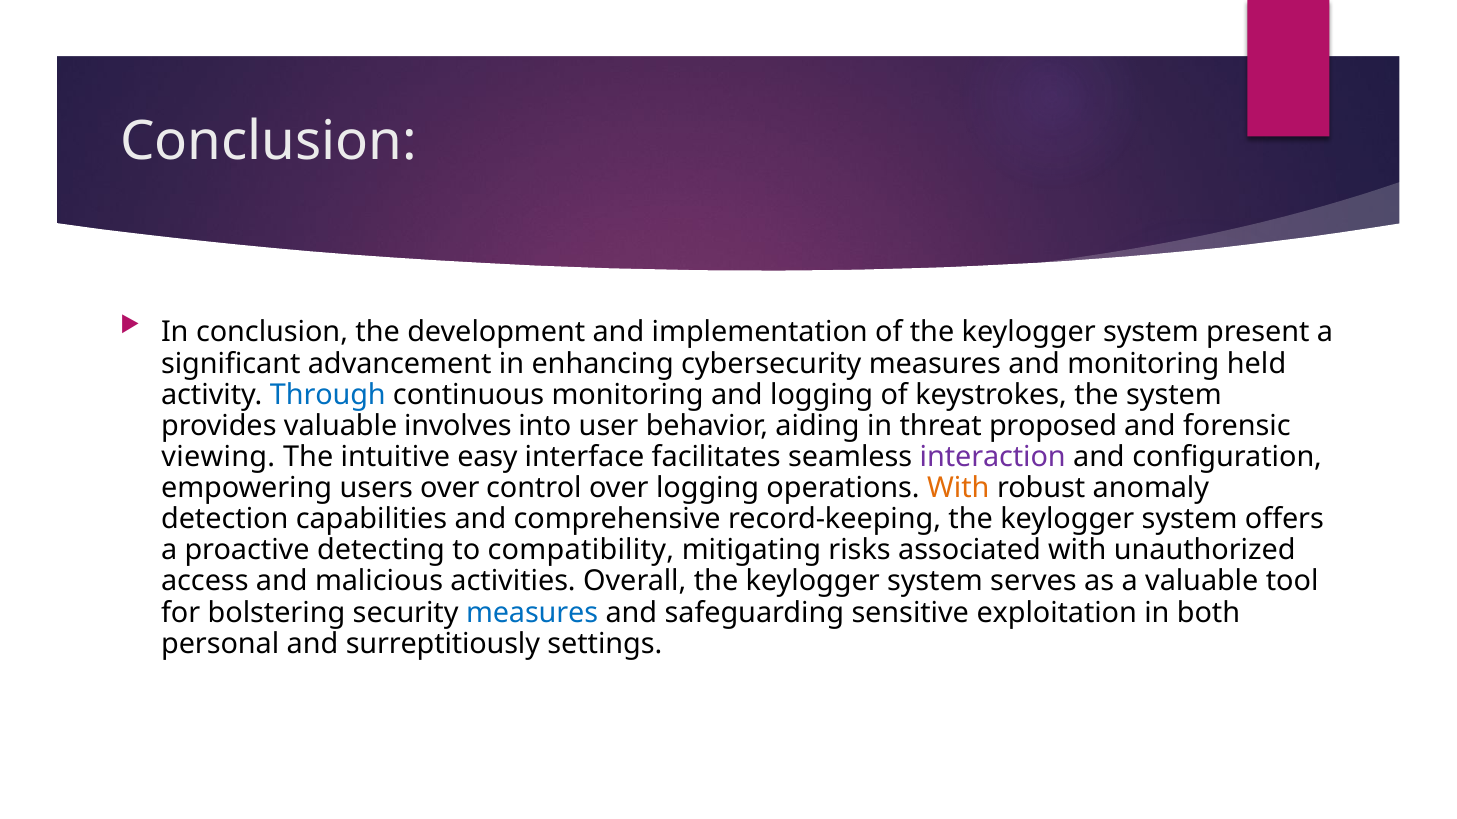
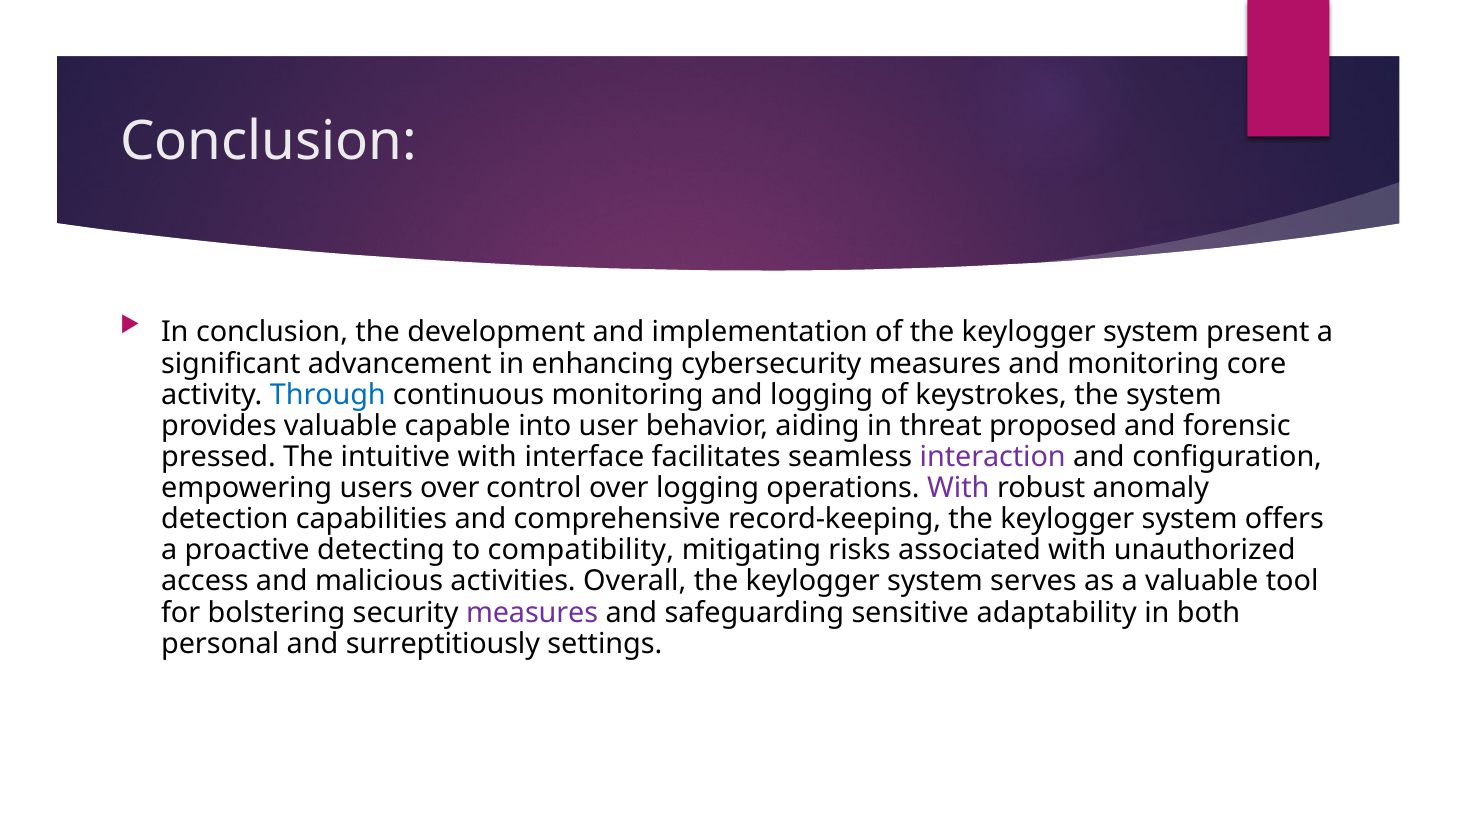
held: held -> core (1257, 364)
involves: involves -> capable (458, 426)
viewing: viewing -> pressed (218, 457)
intuitive easy: easy -> with (487, 457)
With colour: orange -> purple (958, 488)
measures colour: blue -> purple (532, 613)
exploitation: exploitation -> adaptability (1057, 613)
